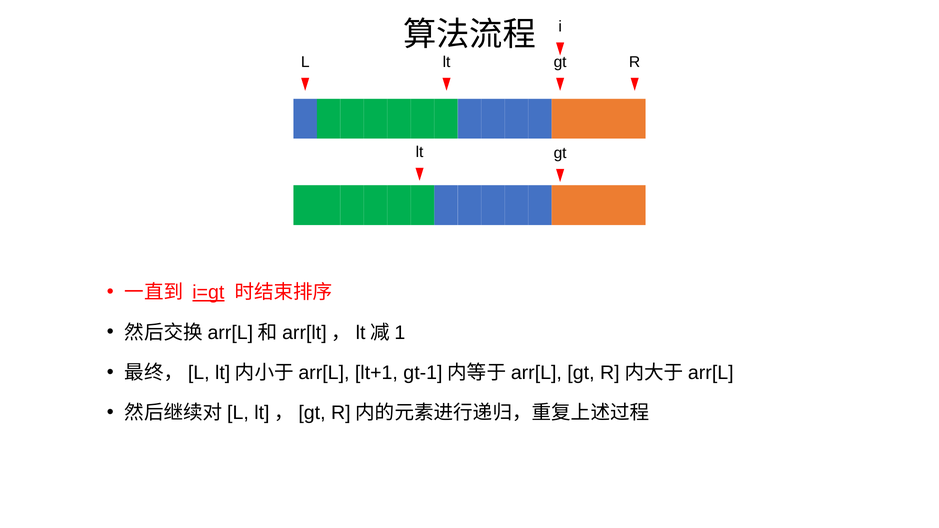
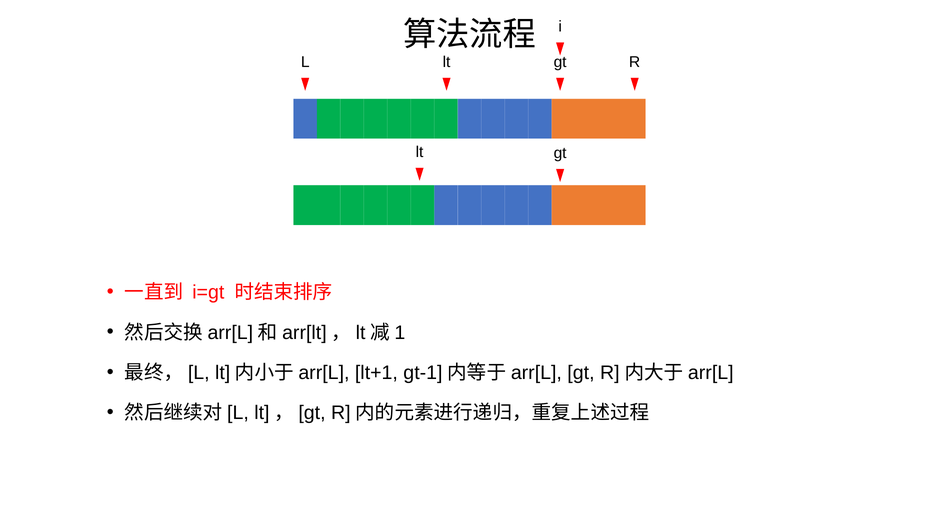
i=gt underline: present -> none (208, 293)
